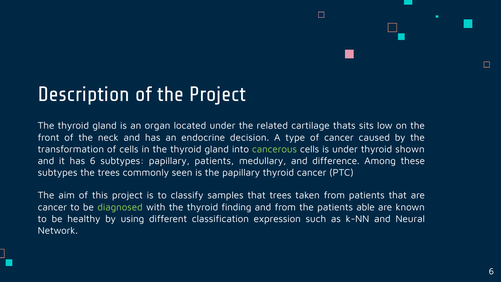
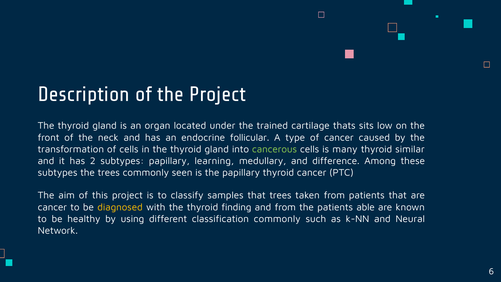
related: related -> trained (272, 126)
decision: decision -> follicular (250, 137)
is under: under -> many (345, 149)
shown: shown -> similar (410, 149)
has 6: 6 -> 2 (93, 161)
papillary patients: patients -> learning (214, 161)
diagnosed colour: light green -> yellow (120, 207)
classification expression: expression -> commonly (277, 219)
